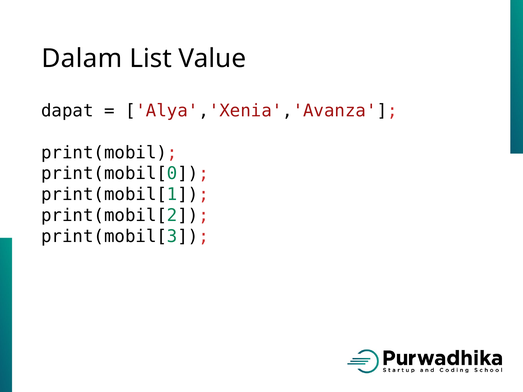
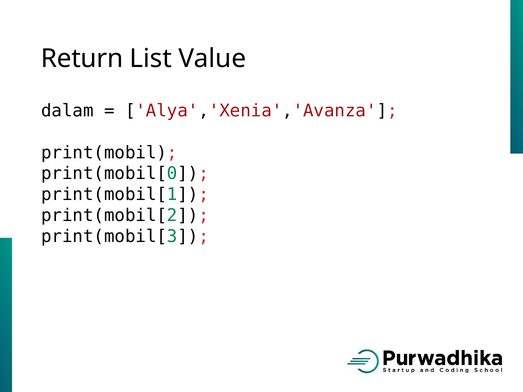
Dalam: Dalam -> Return (82, 59)
dapat: dapat -> dalam (67, 111)
